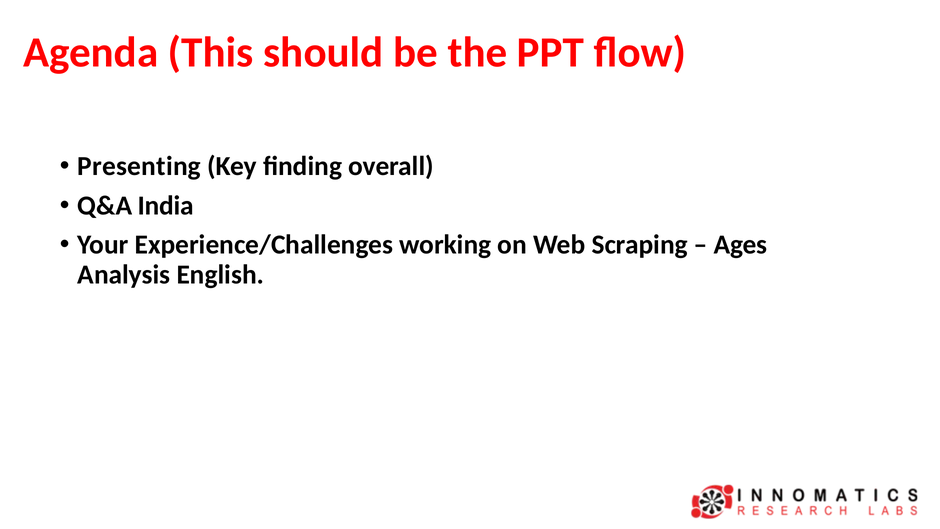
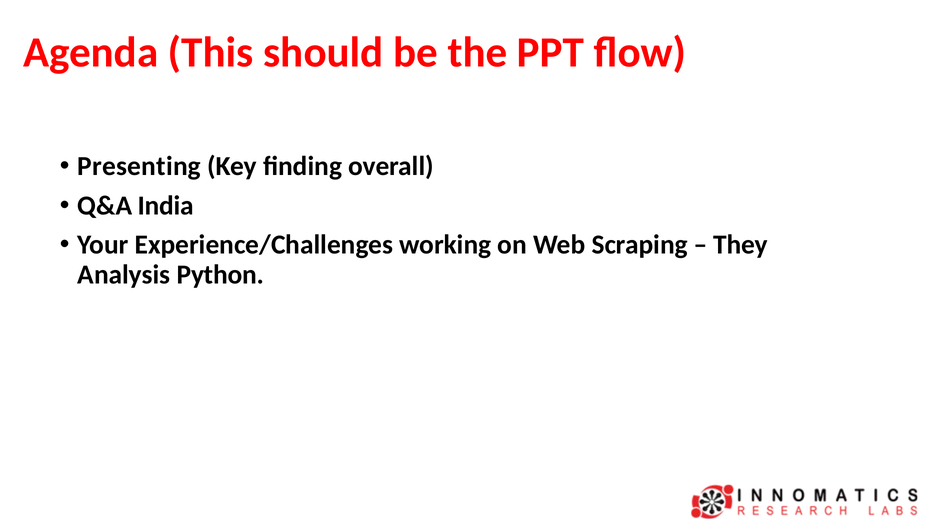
Ages: Ages -> They (741, 245)
English: English -> Python (220, 274)
